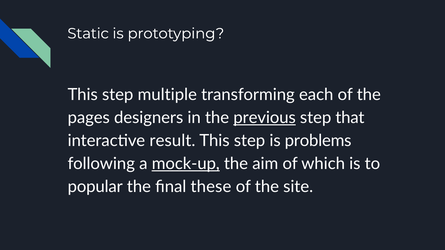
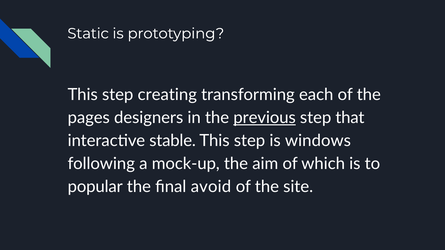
multiple: multiple -> creating (167, 95)
result: result -> stable (173, 141)
problems: problems -> windows (318, 141)
mock-up underline: present -> none (186, 164)
these: these -> avoid (211, 187)
